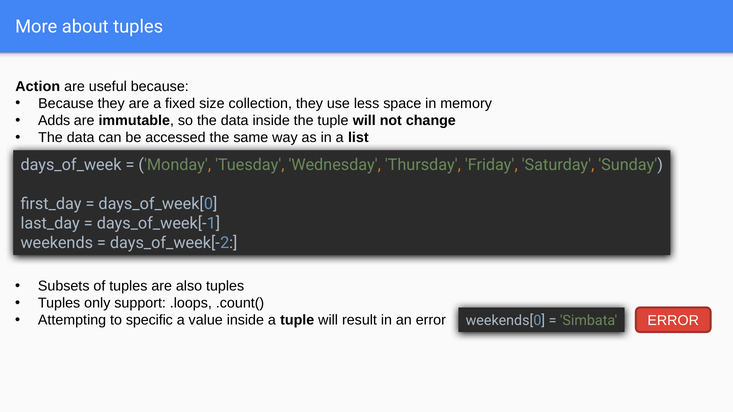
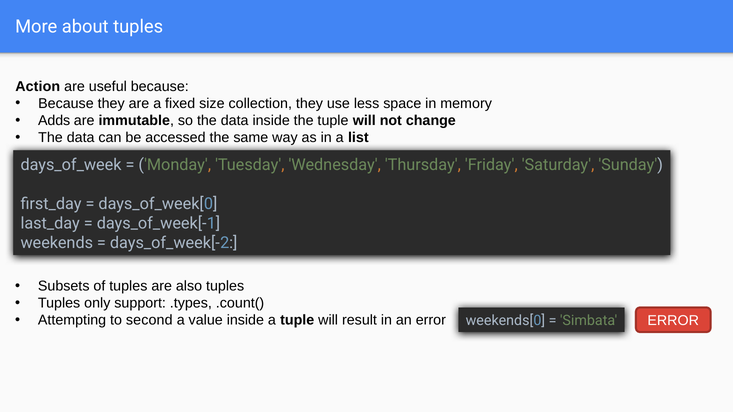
.loops: .loops -> .types (191, 303)
specific: specific -> second (149, 321)
